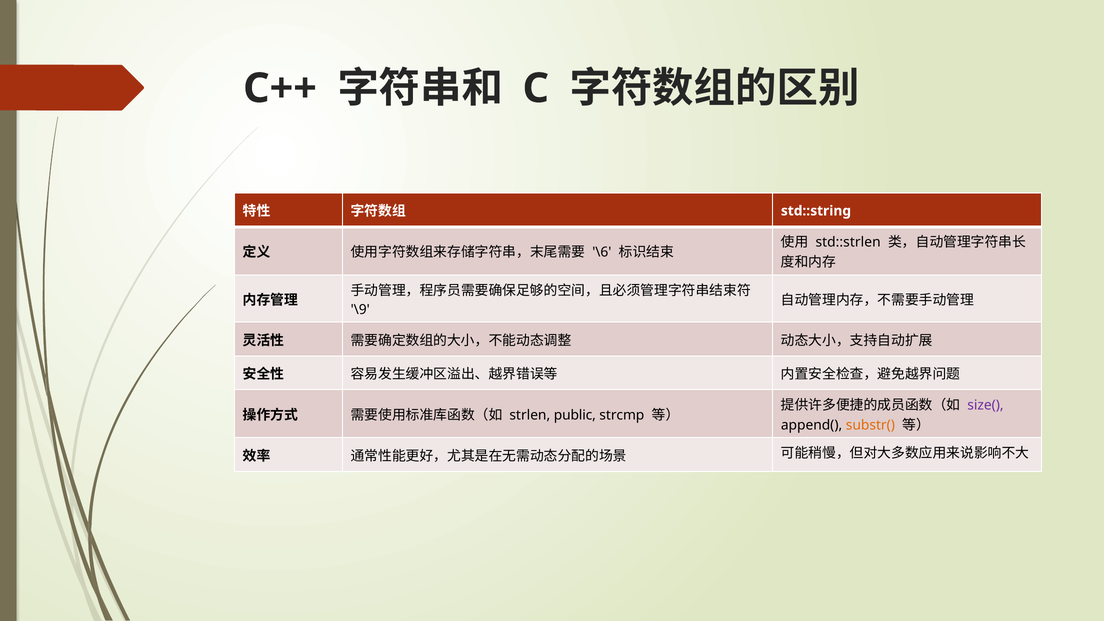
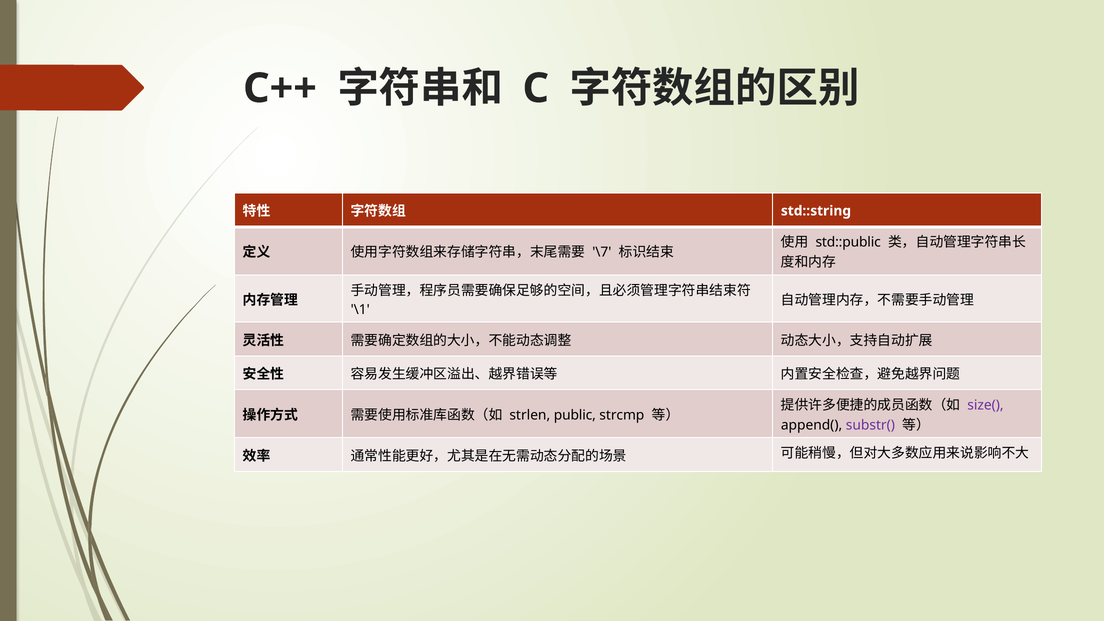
std::strlen: std::strlen -> std::public (848, 242)
\6: \6 -> \7 (602, 252)
\9: \9 -> \1 (360, 309)
substr( colour: orange -> purple (870, 425)
